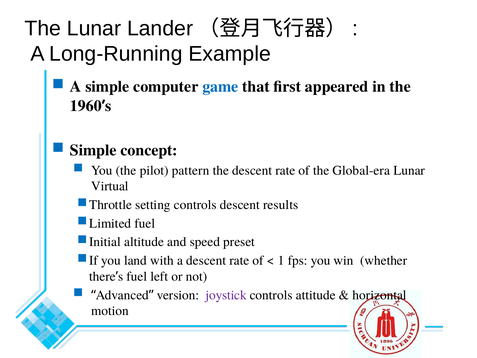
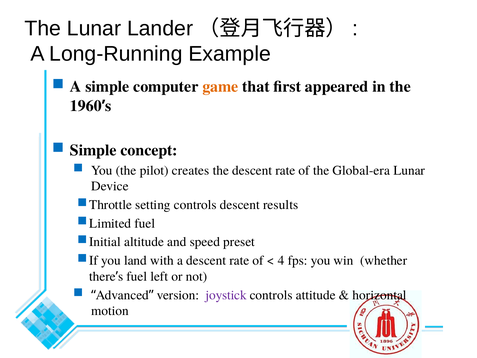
game colour: blue -> orange (220, 87)
pattern: pattern -> creates (191, 170)
Virtual: Virtual -> Device (110, 186)
1: 1 -> 4 (281, 260)
